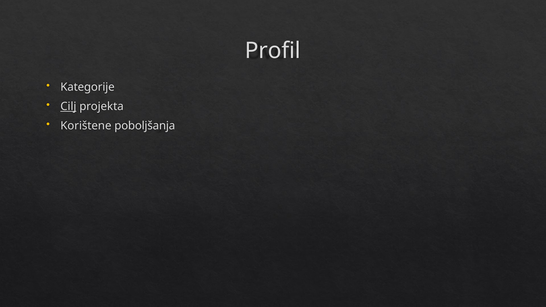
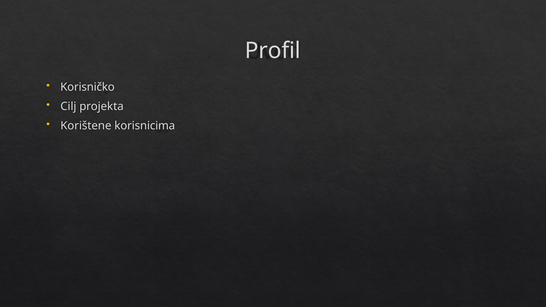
Kategorije: Kategorije -> Korisničko (88, 87)
Cilj underline: present -> none (68, 107)
poboljšanja: poboljšanja -> korisnicima (145, 126)
